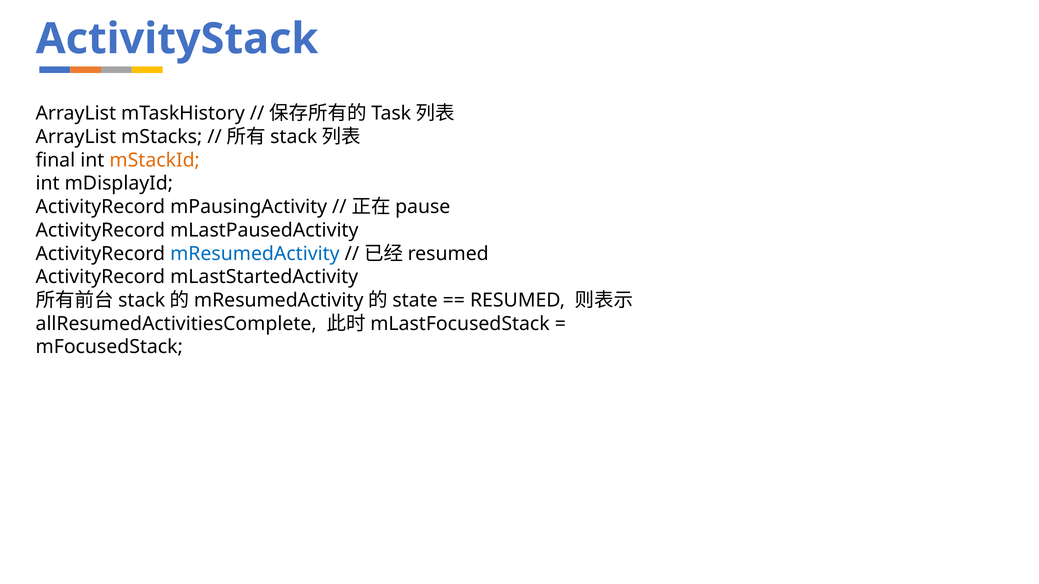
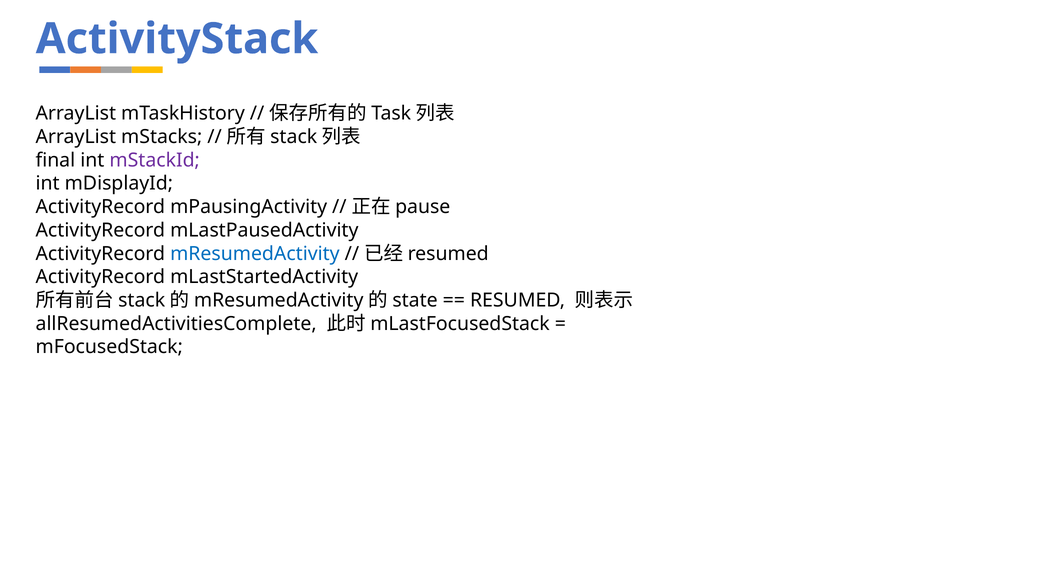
mStackId colour: orange -> purple (155, 160)
